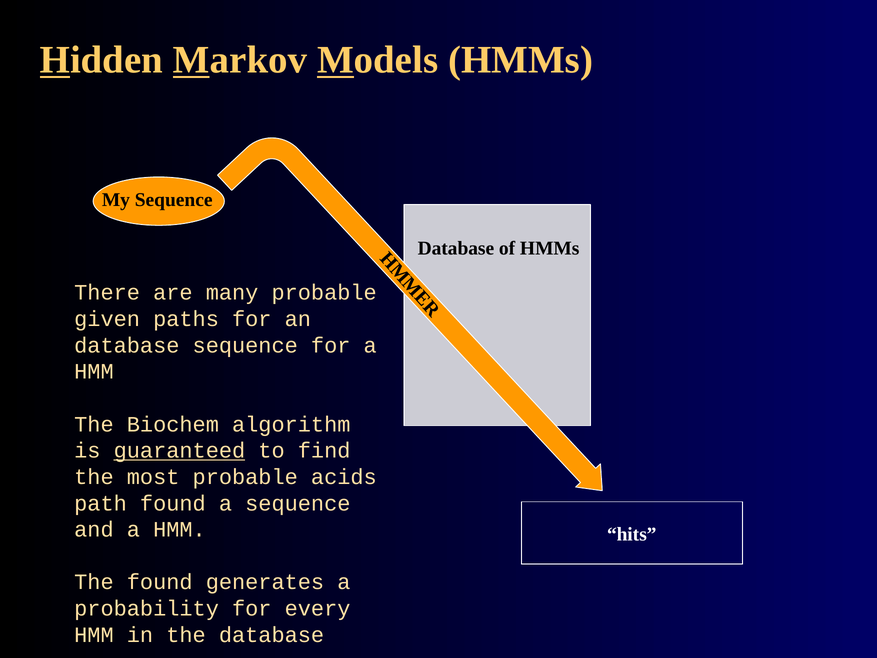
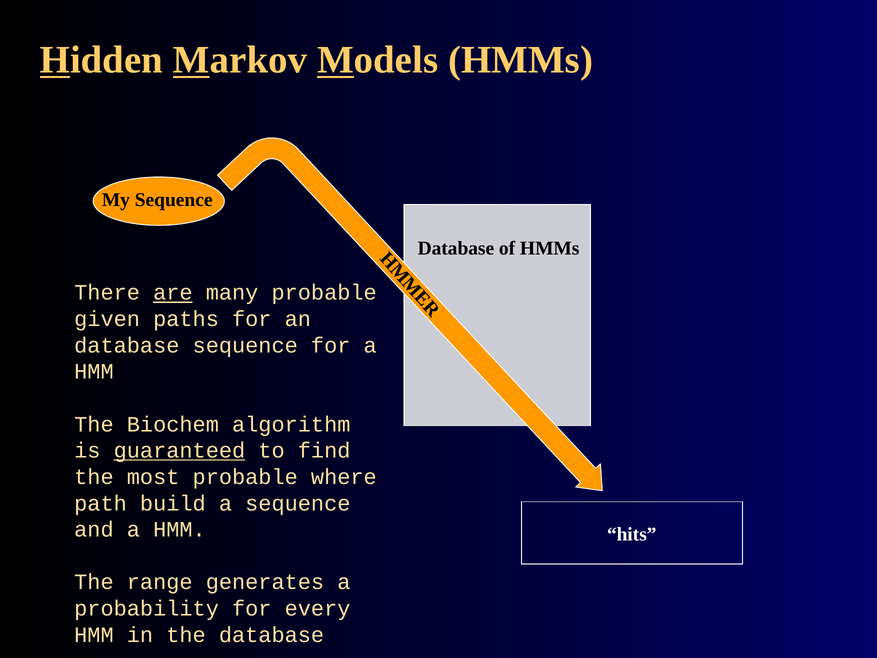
are underline: none -> present (173, 293)
acids: acids -> where (344, 477)
path found: found -> build (173, 503)
The found: found -> range (160, 582)
